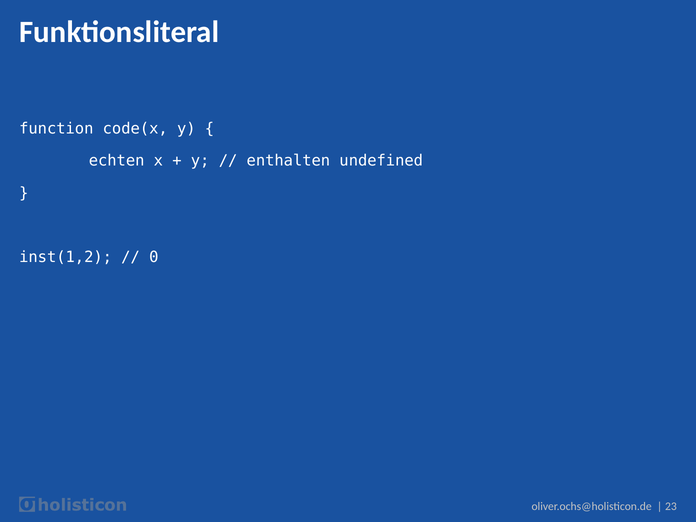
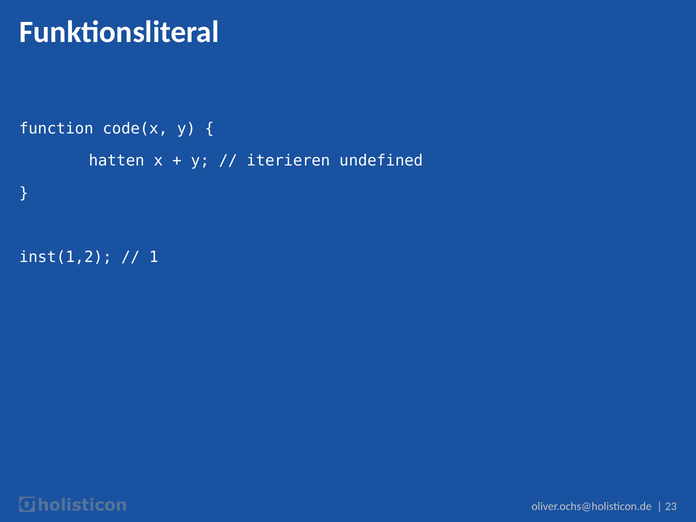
echten: echten -> hatten (117, 161)
enthalten: enthalten -> iterieren (288, 161)
0: 0 -> 1 (154, 257)
